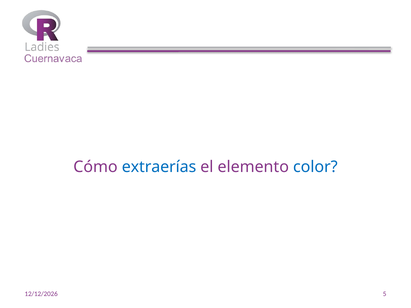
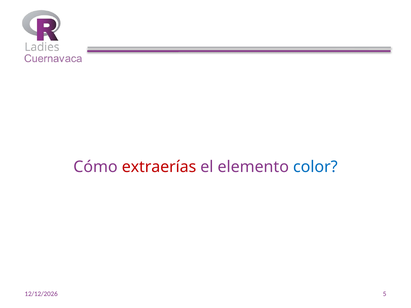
extraerías colour: blue -> red (159, 167)
